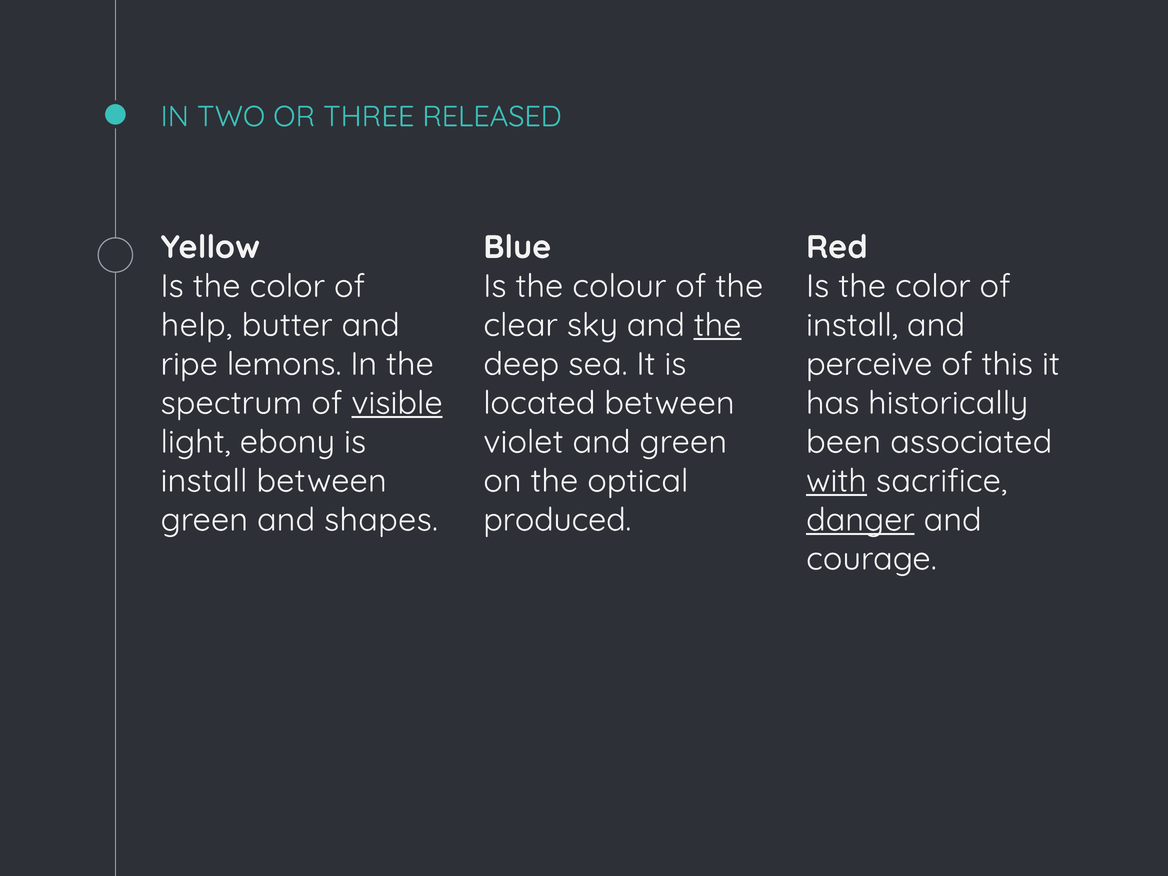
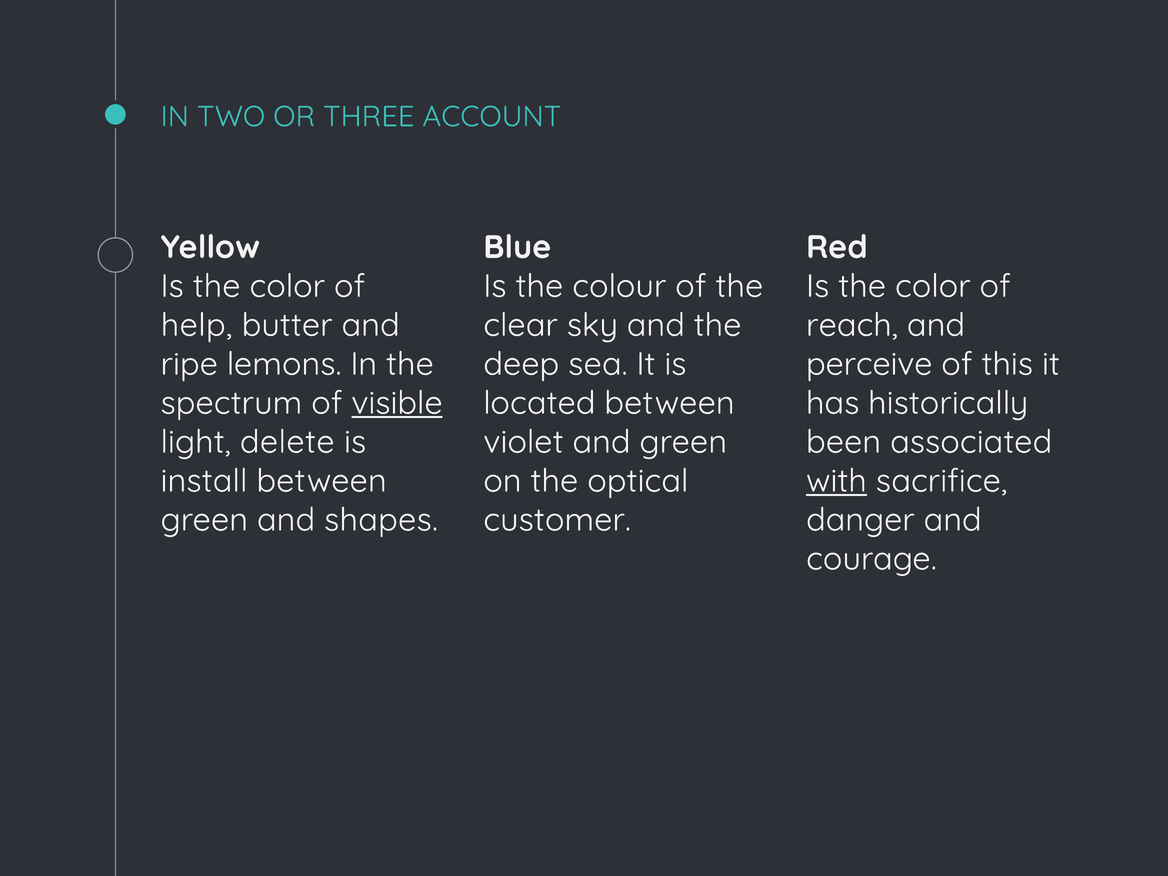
RELEASED: RELEASED -> ACCOUNT (492, 117)
the underline: present -> none (718, 325)
install: install -> reach (852, 325)
ebony: ebony -> delete (287, 442)
produced: produced -> customer (557, 520)
danger underline: present -> none (860, 520)
